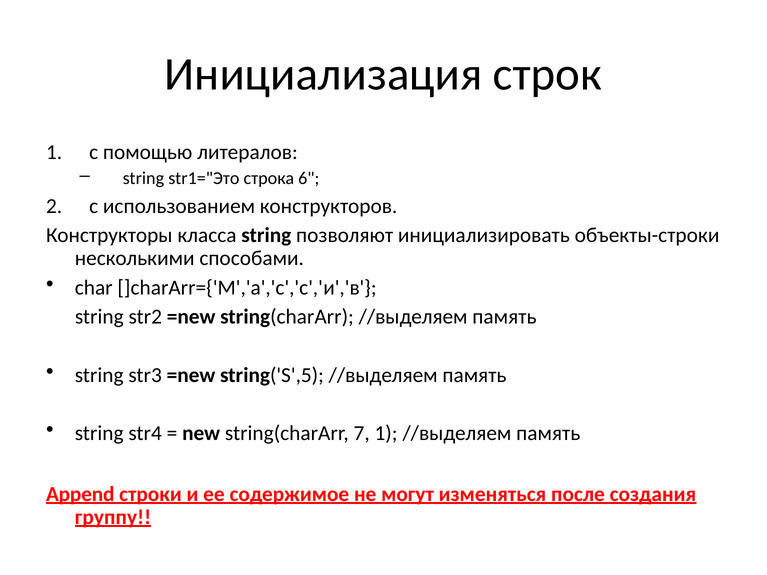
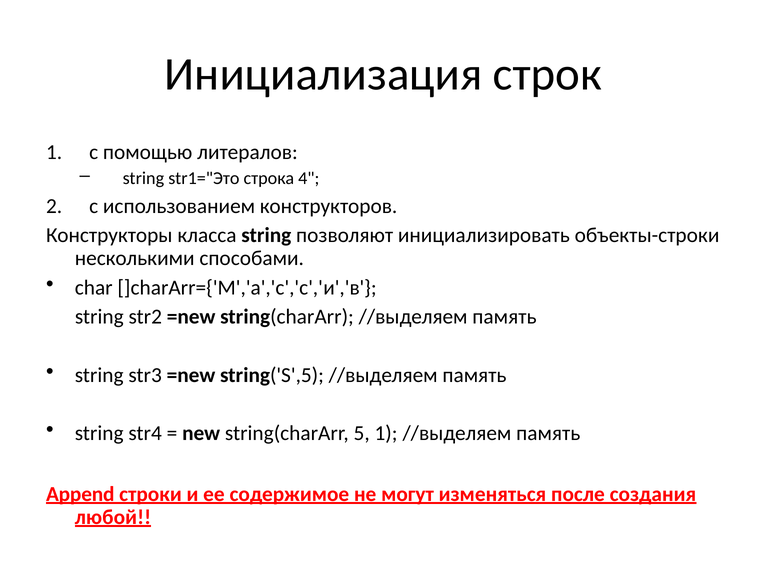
6: 6 -> 4 (309, 179)
7: 7 -> 5 (362, 433)
группу: группу -> любой (113, 517)
